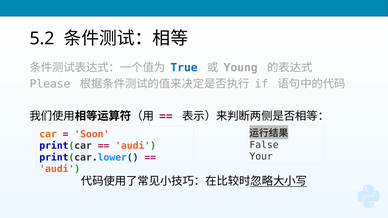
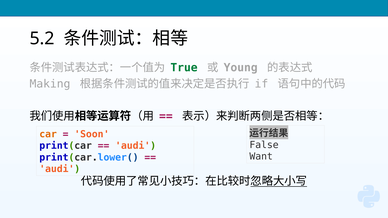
True colour: blue -> green (184, 68)
Please: Please -> Making (50, 84)
Your: Your -> Want (261, 157)
